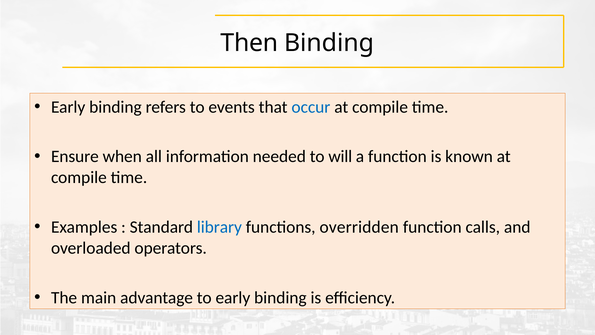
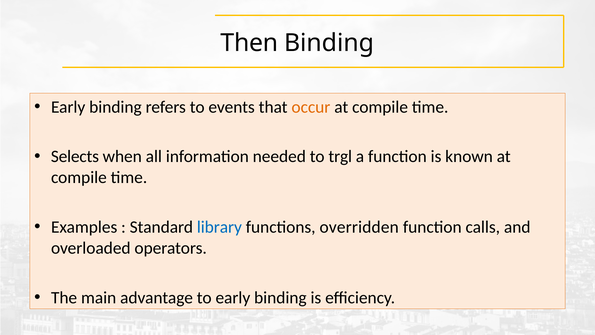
occur colour: blue -> orange (311, 107)
Ensure: Ensure -> Selects (75, 156)
will: will -> trgl (340, 156)
